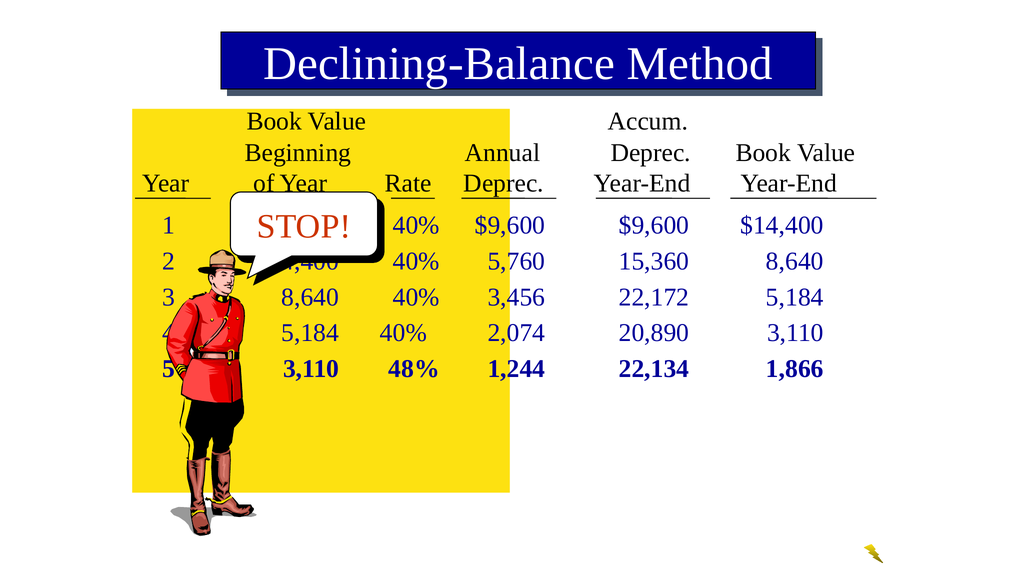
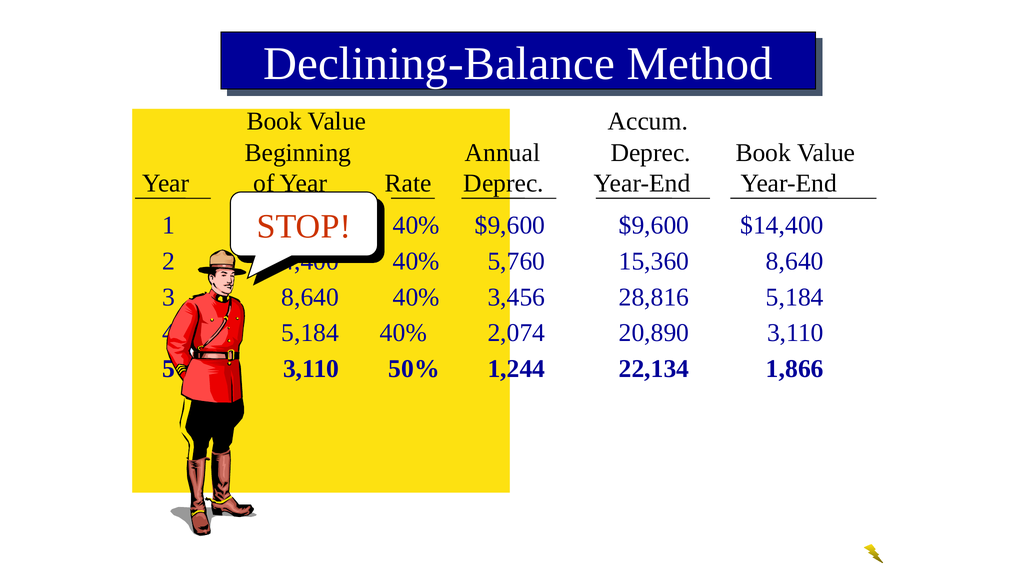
22,172: 22,172 -> 28,816 (654, 297)
48%: 48% -> 50% (414, 369)
